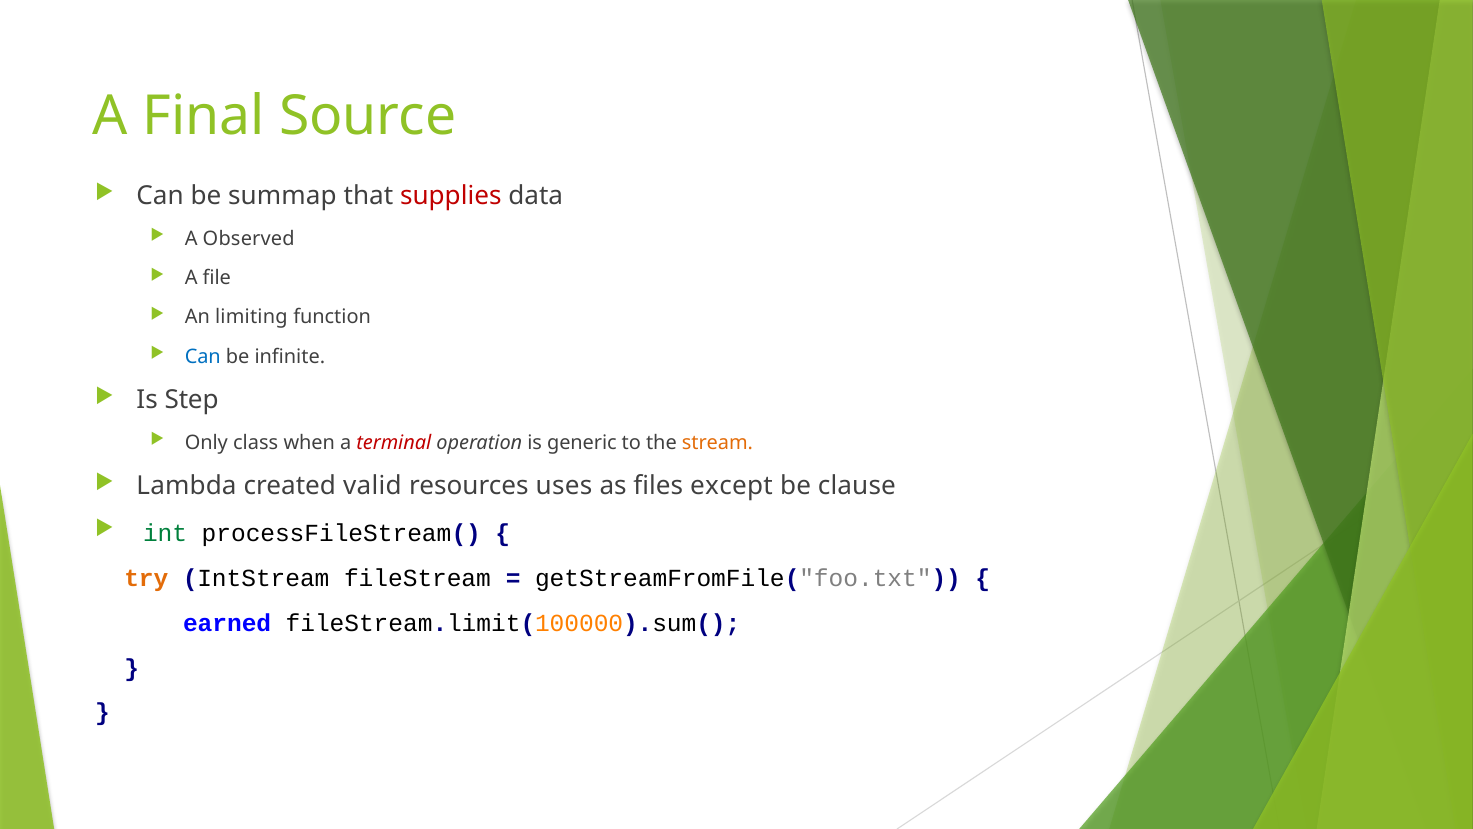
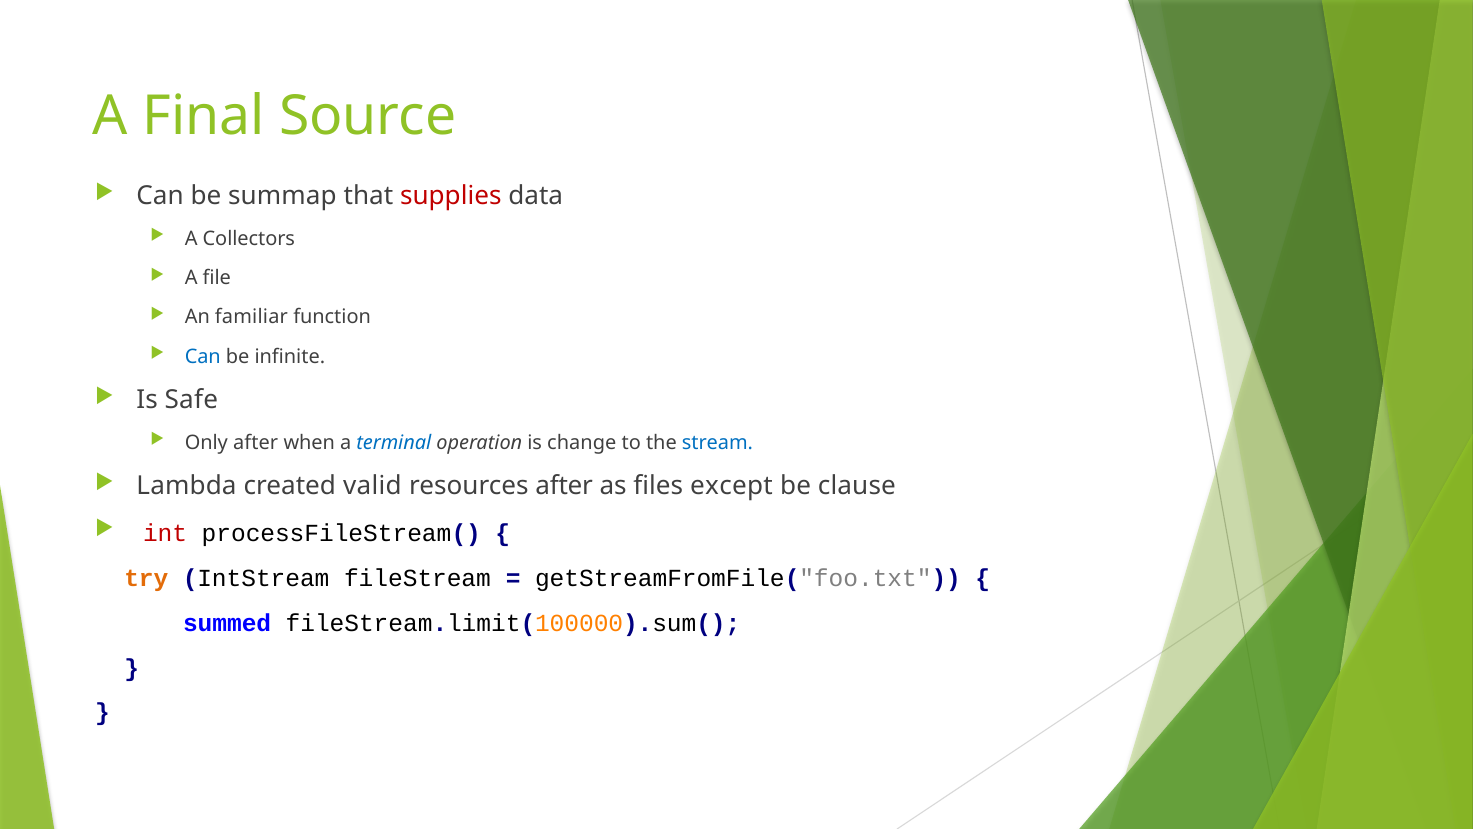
Observed: Observed -> Collectors (249, 238)
limiting: limiting -> familiar (251, 317)
Step: Step -> Safe (191, 400)
Only class: class -> after (256, 442)
terminal colour: red -> blue (394, 442)
generic: generic -> change (582, 442)
stream colour: orange -> blue (717, 442)
resources uses: uses -> after (564, 486)
int colour: green -> red (165, 533)
earned: earned -> summed (227, 623)
